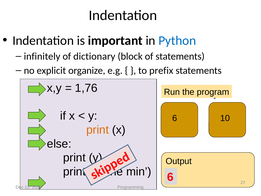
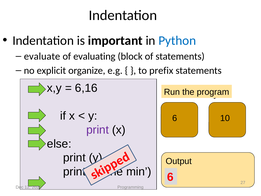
infinitely: infinitely -> evaluate (42, 56)
dictionary: dictionary -> evaluating (94, 56)
1,76: 1,76 -> 6,16 (86, 88)
print colour: orange -> purple (98, 130)
